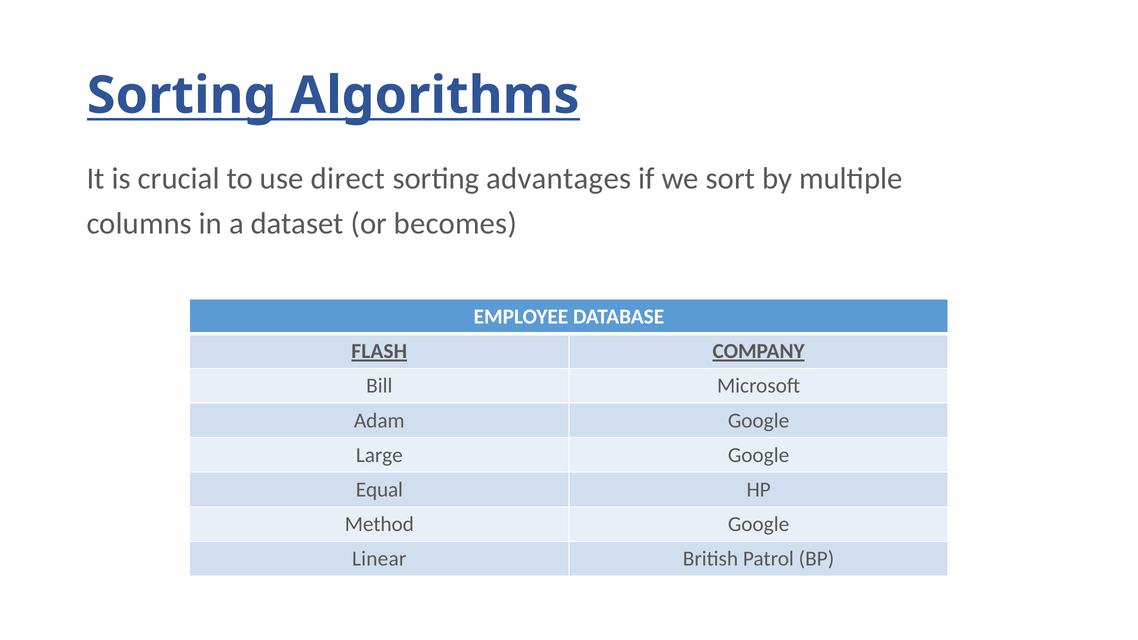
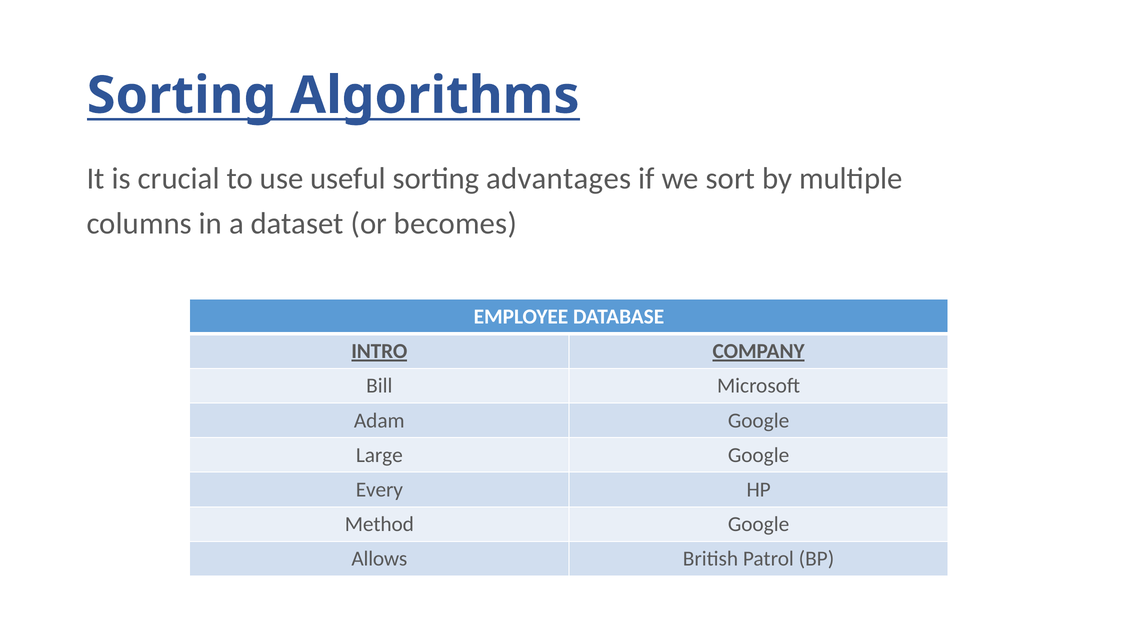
direct: direct -> useful (348, 179)
FLASH: FLASH -> INTRO (379, 351)
Equal: Equal -> Every (379, 490)
Linear: Linear -> Allows (379, 559)
